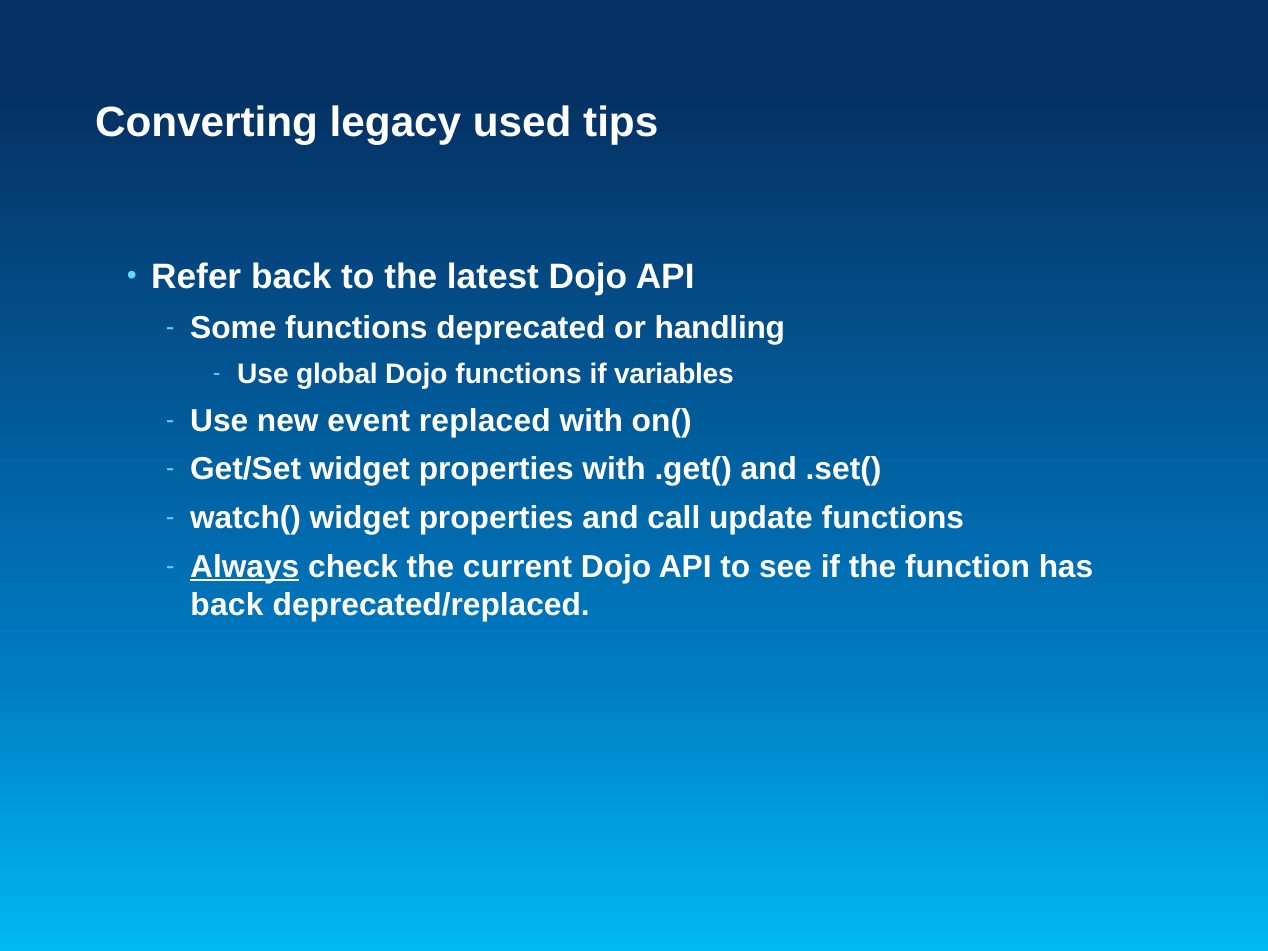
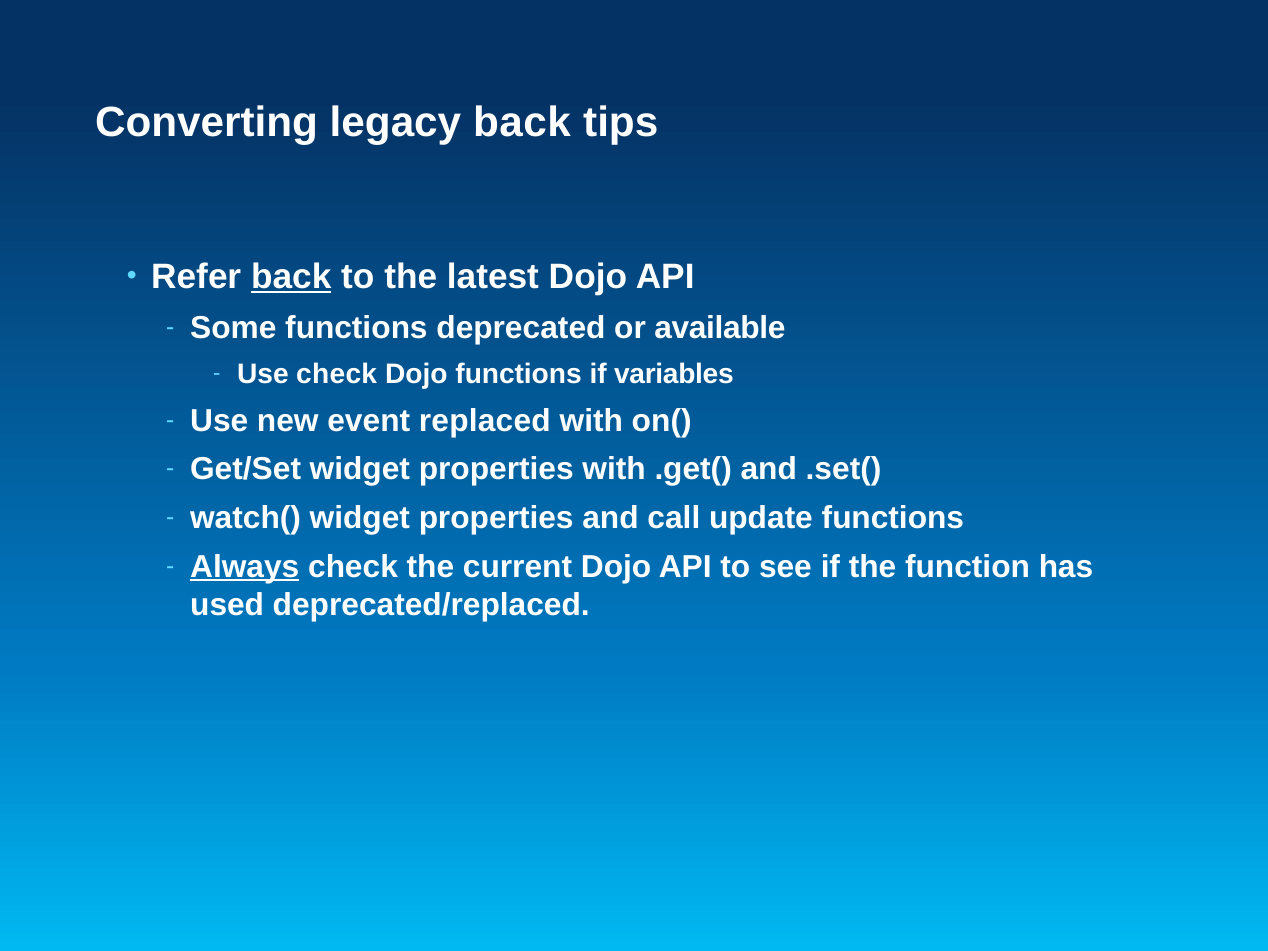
legacy used: used -> back (522, 123)
back underline: none -> present (291, 277)
handling: handling -> available (720, 328)
Use global: global -> check (337, 374)
back: back -> used (227, 605)
